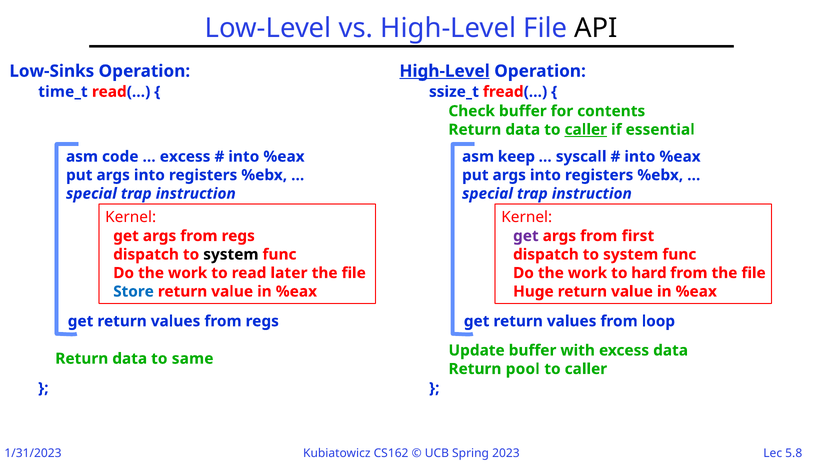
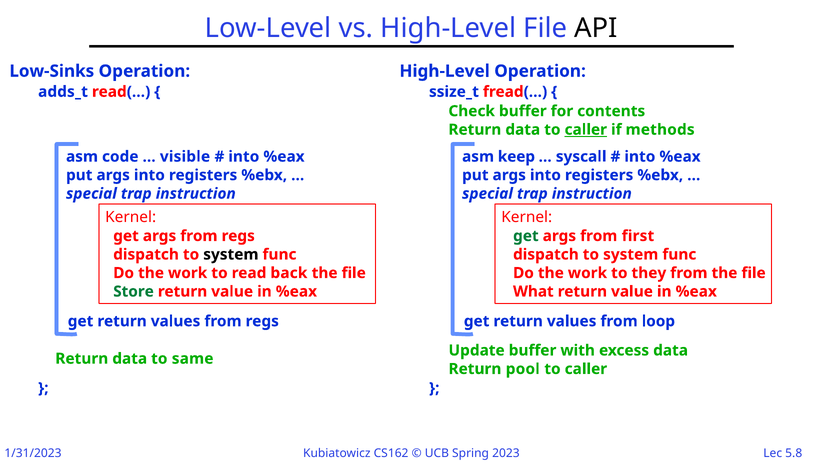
High-Level underline: present -> none (445, 71)
time_t: time_t -> adds_t (63, 92)
essential: essential -> methods (660, 130)
excess: excess -> visible (185, 157)
get colour: purple -> green (526, 236)
later: later -> back (289, 273)
hard: hard -> they (649, 273)
Store colour: blue -> green (134, 291)
Huge: Huge -> What (533, 291)
